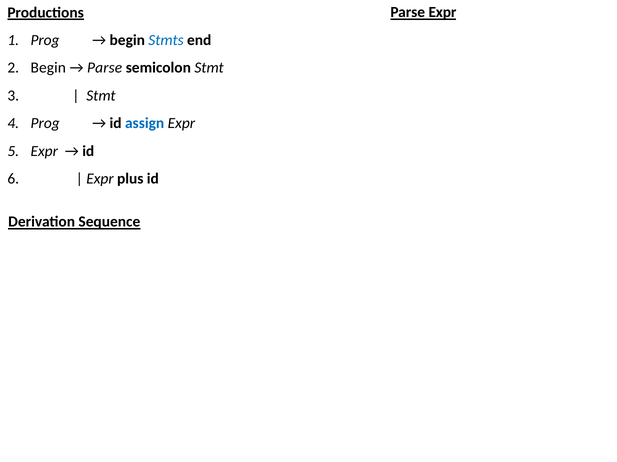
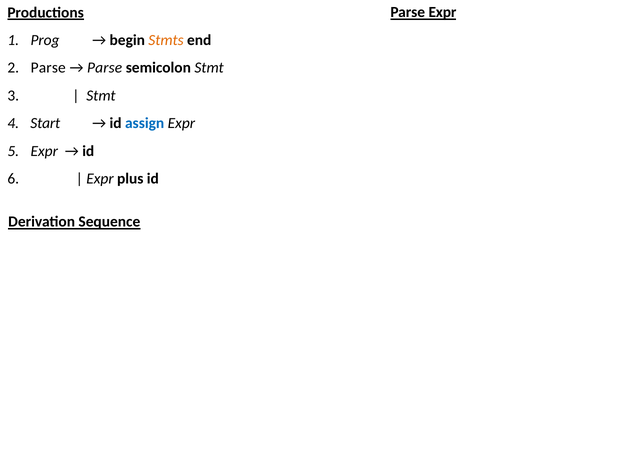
Stmts colour: blue -> orange (166, 40)
Begin: Begin -> Parse (48, 68)
Prog: Prog -> Start (45, 124)
